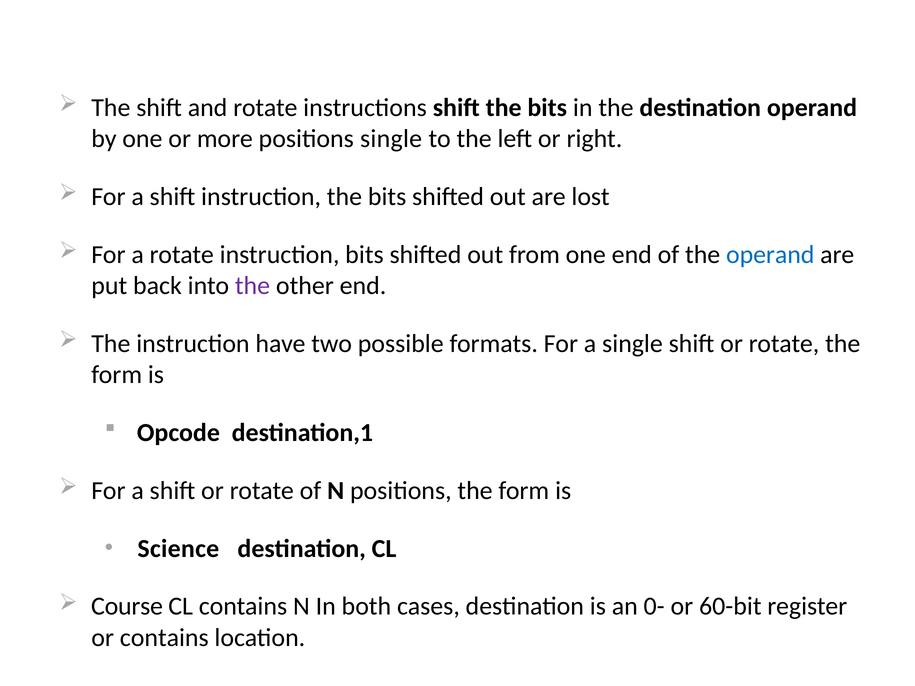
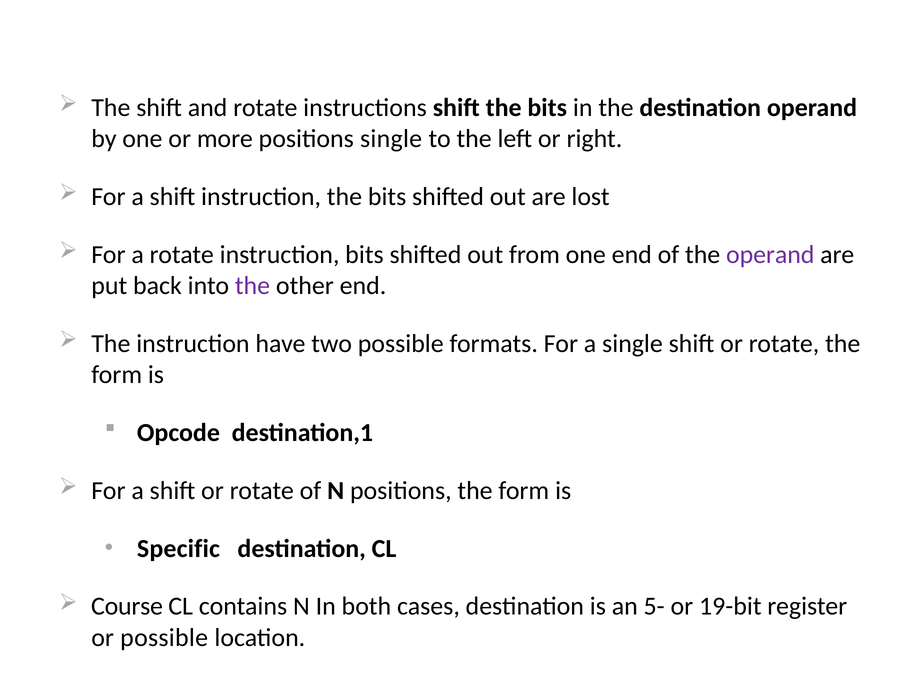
operand colour: blue -> purple (770, 255)
Science: Science -> Specific (178, 549)
0-: 0- -> 5- (654, 607)
60-bit: 60-bit -> 19-bit (730, 607)
or contains: contains -> possible (164, 638)
